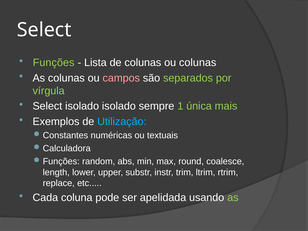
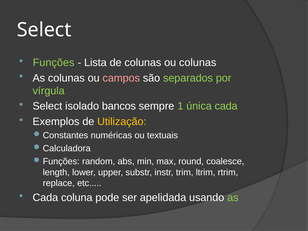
isolado isolado: isolado -> bancos (119, 106)
única mais: mais -> cada (226, 106)
Utilização colour: light blue -> yellow (122, 122)
